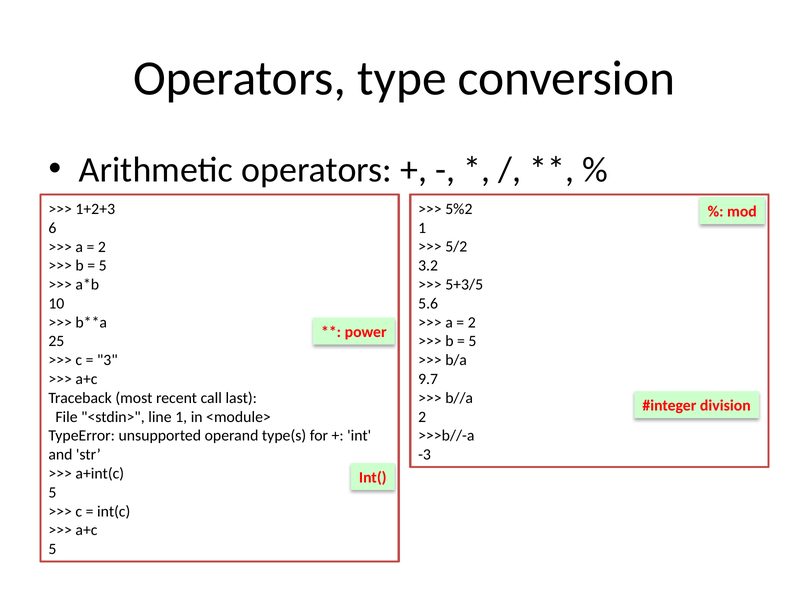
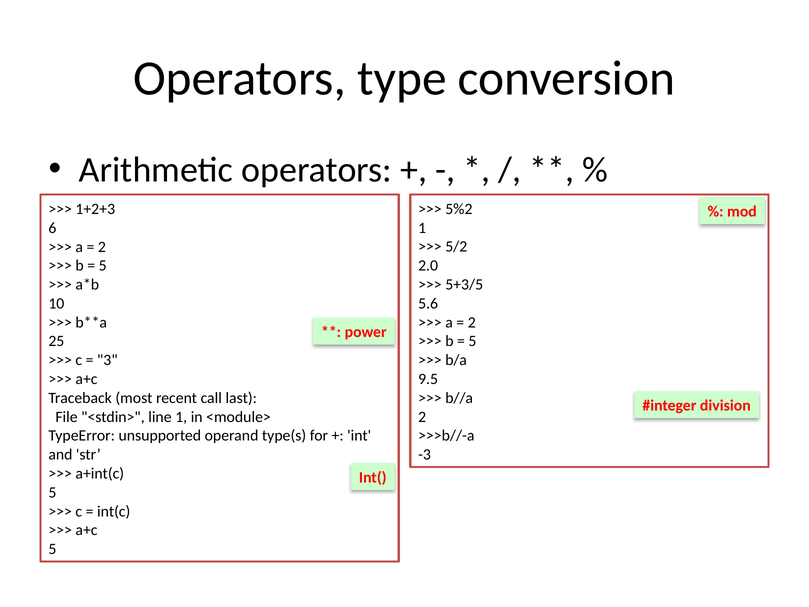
3.2: 3.2 -> 2.0 (428, 266)
9.7: 9.7 -> 9.5 (428, 379)
